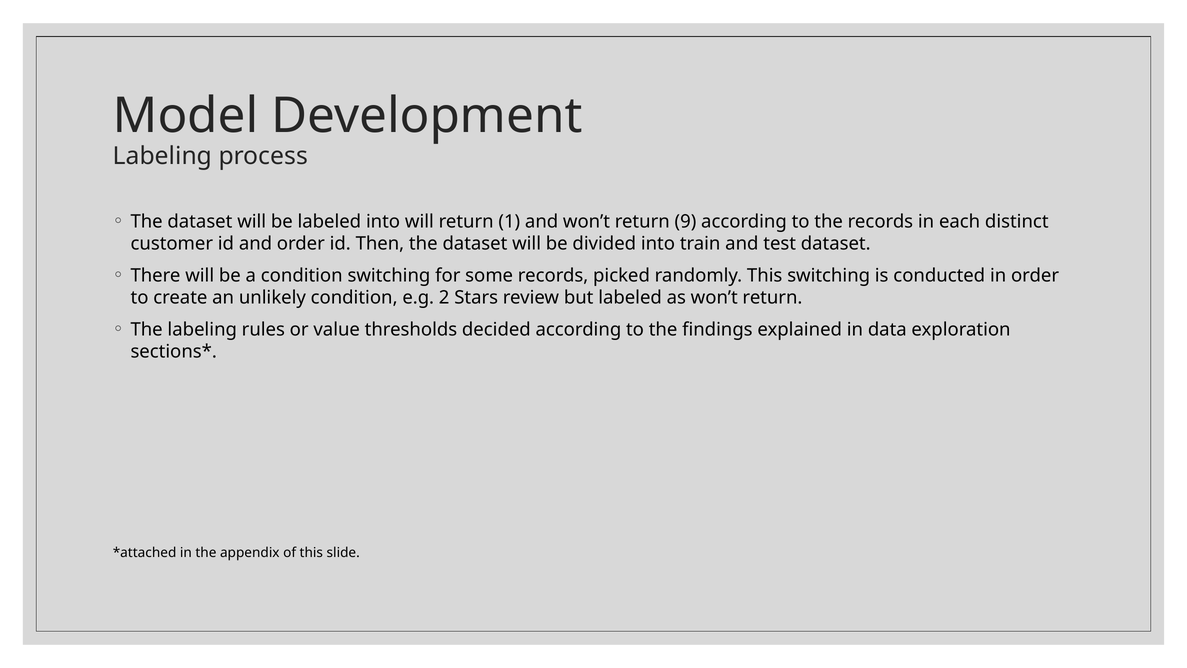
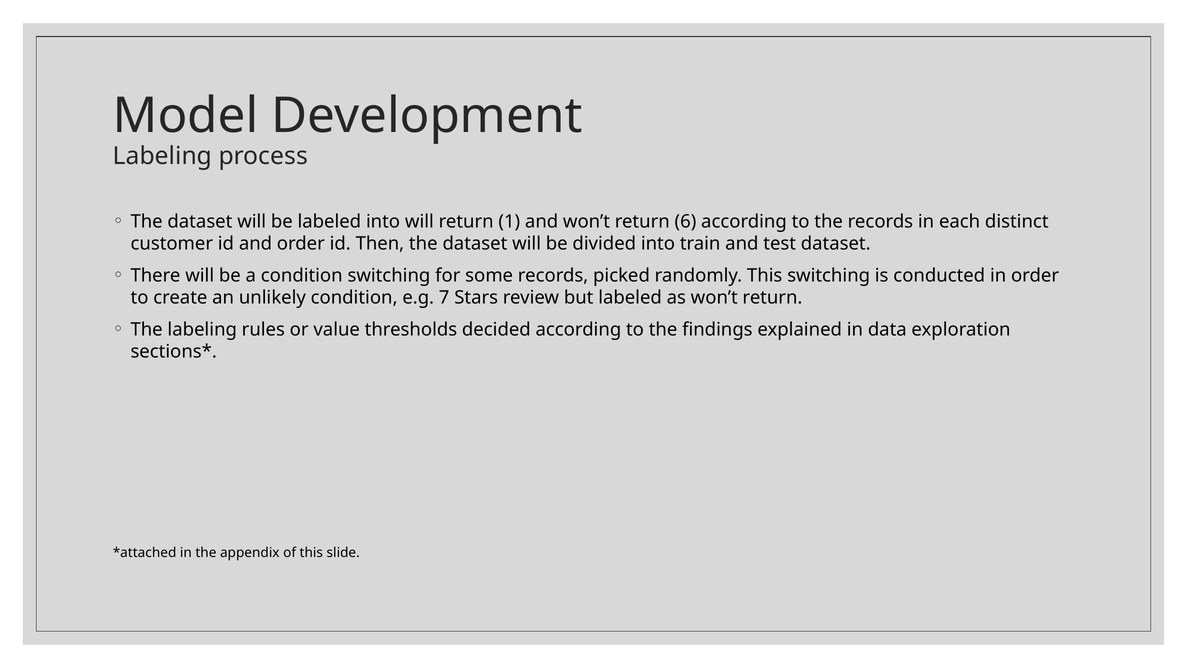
9: 9 -> 6 (685, 221)
2: 2 -> 7 (444, 297)
